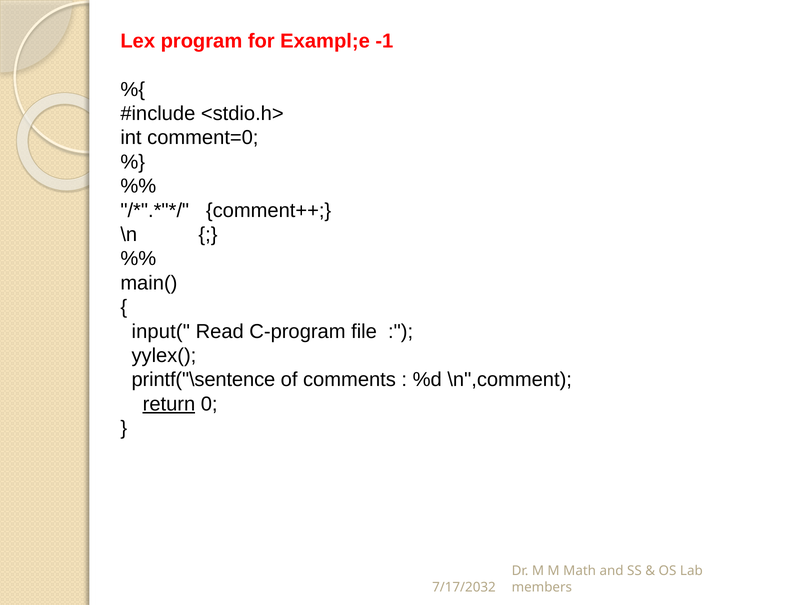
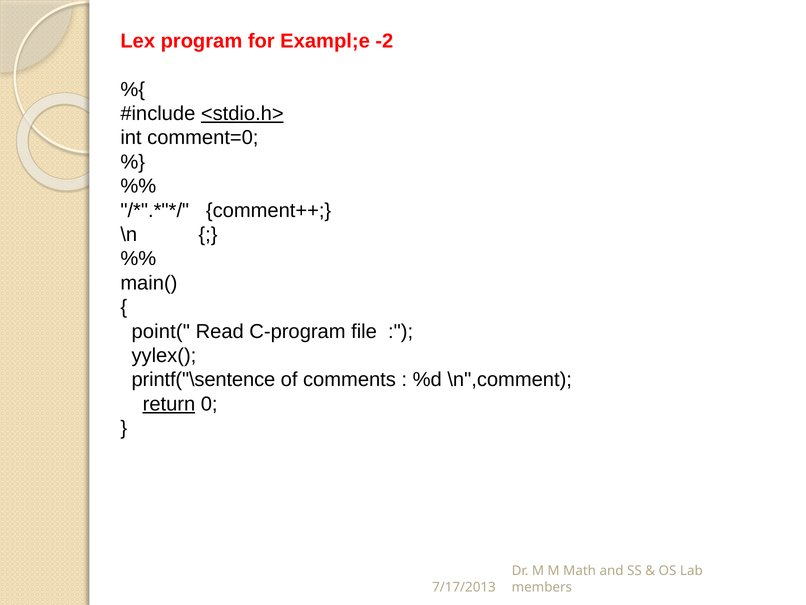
-1: -1 -> -2 (384, 41)
<stdio.h> underline: none -> present (242, 113)
input(: input( -> point( (161, 331)
7/17/2032: 7/17/2032 -> 7/17/2013 (464, 587)
